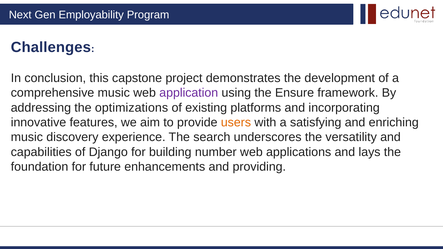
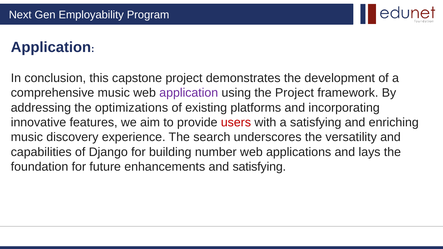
Challenges: Challenges -> Application (51, 47)
the Ensure: Ensure -> Project (294, 93)
users colour: orange -> red (236, 123)
and providing: providing -> satisfying (259, 167)
